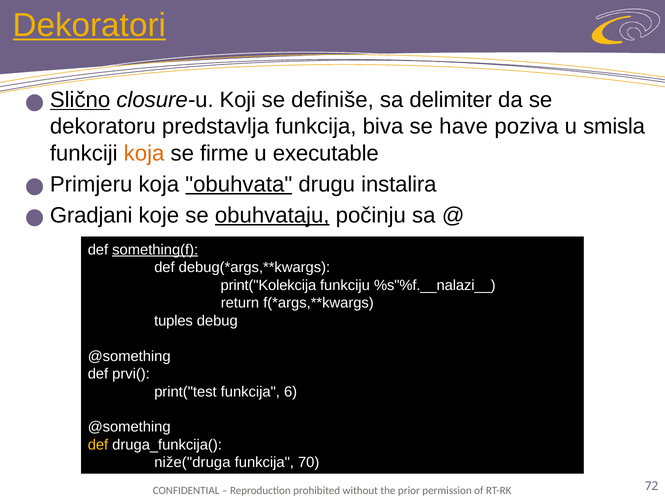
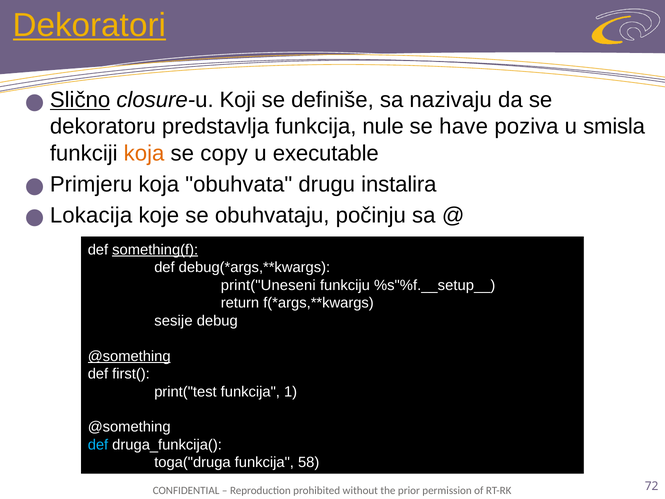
delimiter: delimiter -> nazivaju (451, 100)
biva: biva -> nule (383, 127)
firme: firme -> copy (224, 153)
obuhvata underline: present -> none (239, 184)
Gradjani: Gradjani -> Lokacija (91, 215)
obuhvataju underline: present -> none (272, 215)
print("Kolekcija: print("Kolekcija -> print("Uneseni (268, 285)
%s"%f.__nalazi__: %s"%f.__nalazi__ -> %s"%f.__setup__ (435, 285)
tuples: tuples -> sesije (173, 321)
@something underline: none -> present (129, 356)
prvi(: prvi( -> first( (131, 374)
6: 6 -> 1 (291, 391)
def colour: yellow -> light blue (98, 445)
niže("druga: niže("druga -> toga("druga (192, 462)
70: 70 -> 58 (309, 462)
